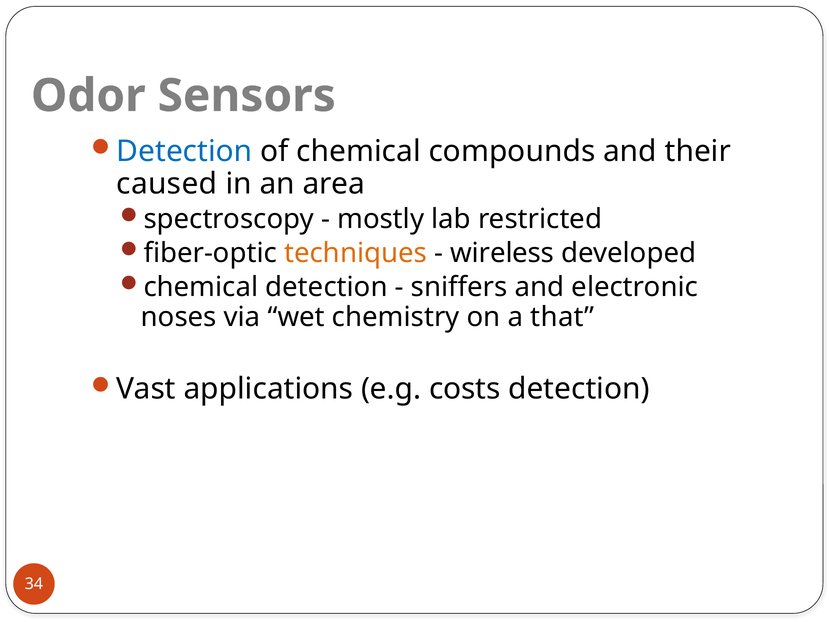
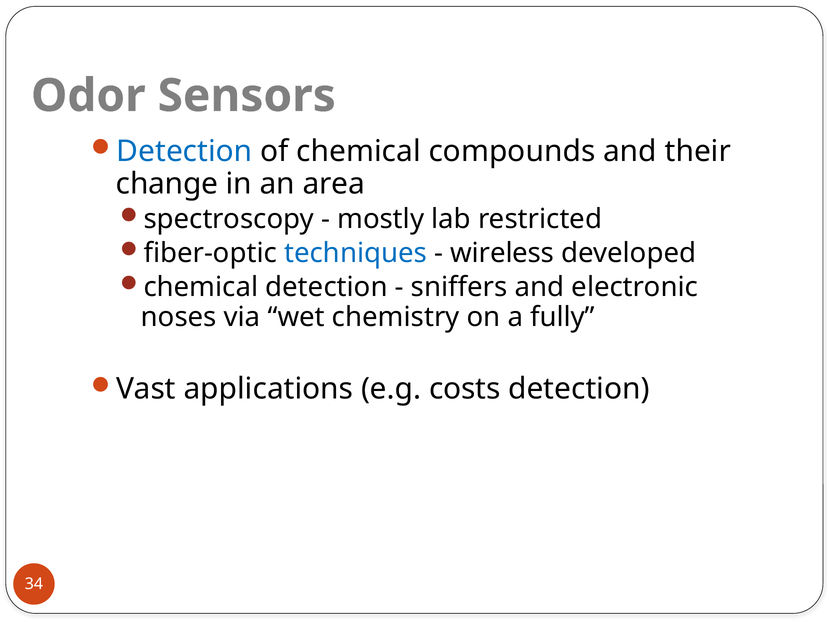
caused: caused -> change (167, 184)
techniques colour: orange -> blue (356, 253)
that: that -> fully (562, 317)
